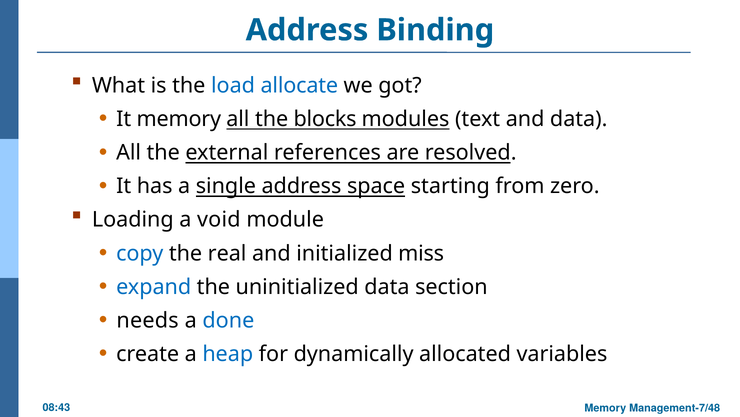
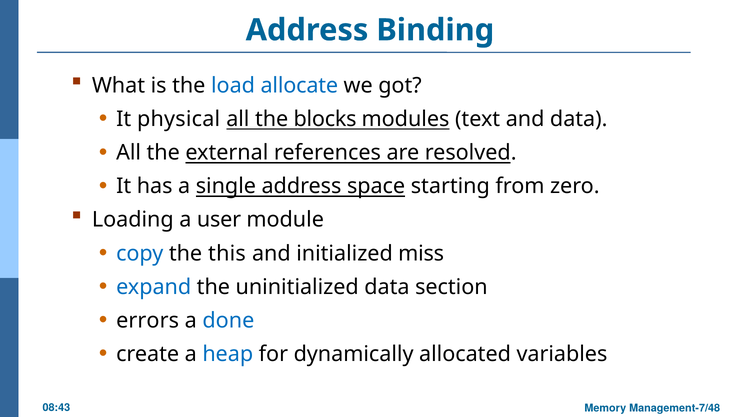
It memory: memory -> physical (179, 119)
void: void -> user (219, 219)
real: real -> this (227, 253)
needs: needs -> errors (148, 320)
